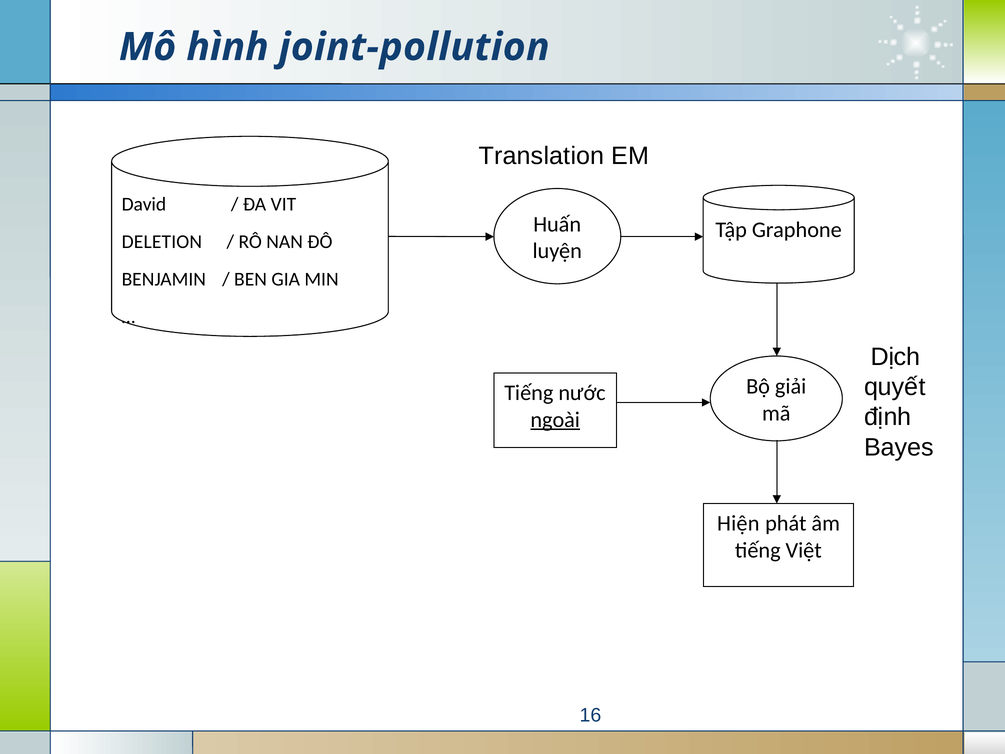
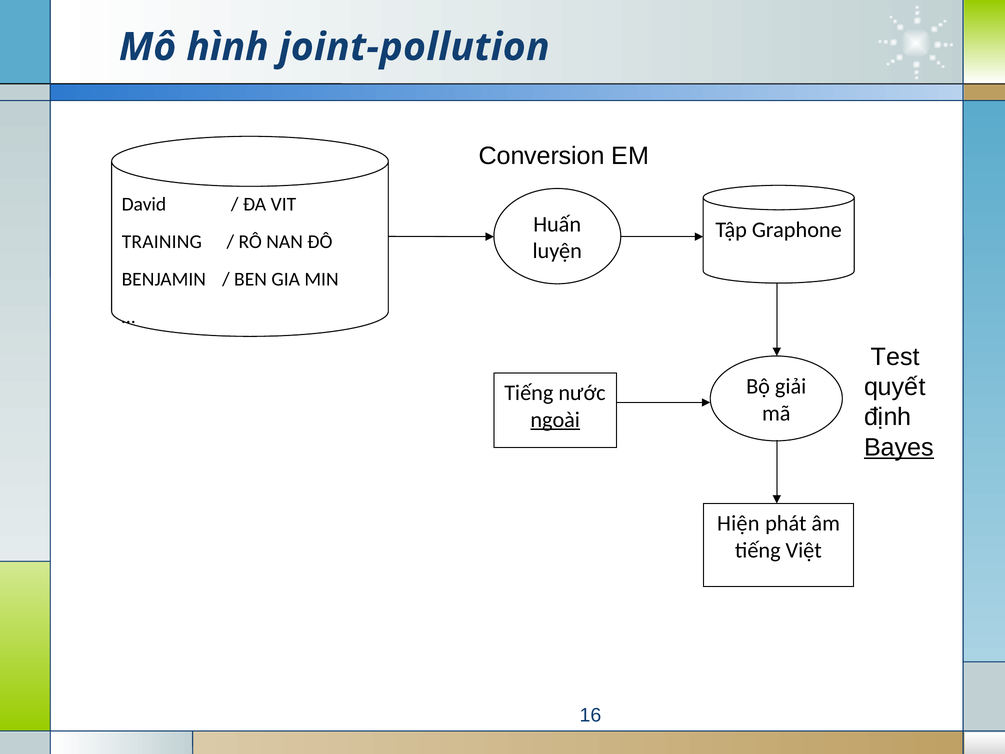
Translation: Translation -> Conversion (542, 156)
DELETION: DELETION -> TRAINING (162, 242)
Dịch: Dịch -> Test (895, 357)
Bayes underline: none -> present (899, 447)
